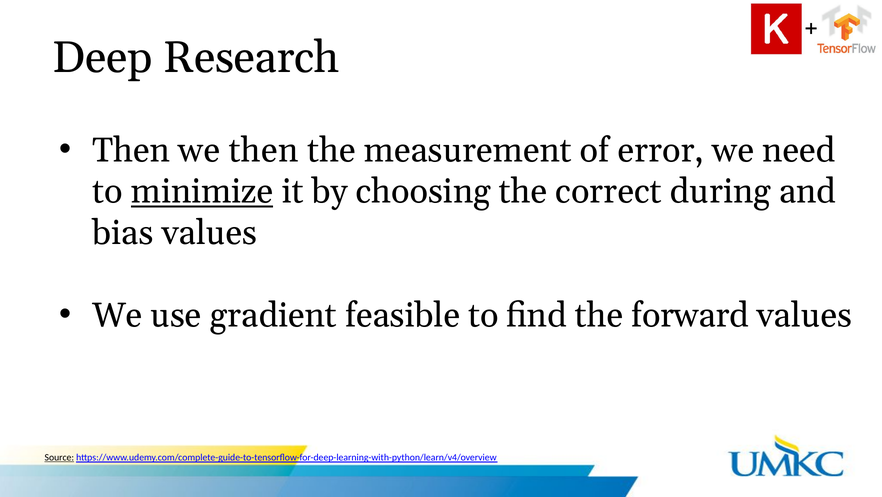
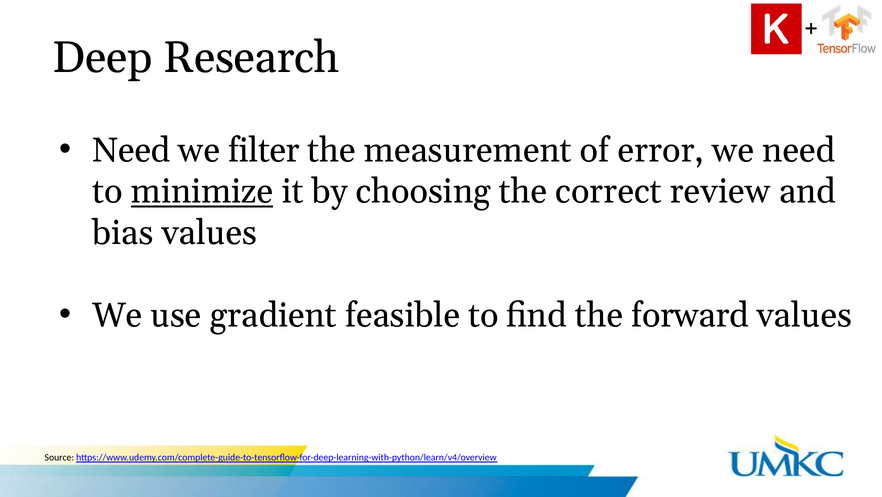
Then: Then -> Need (131, 150)
we then: then -> filter (264, 150)
during: during -> review (720, 191)
Source underline: present -> none (59, 457)
